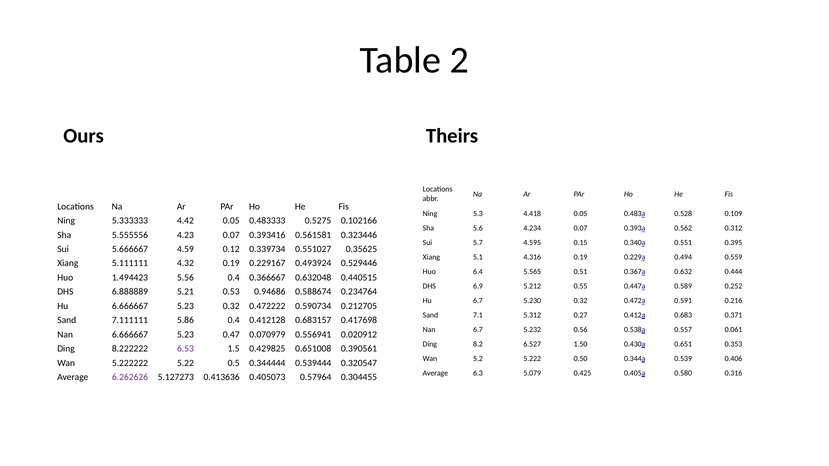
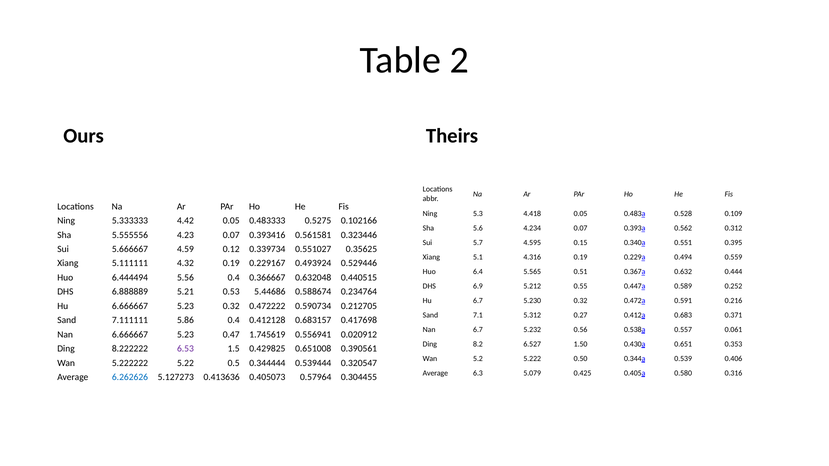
1.494423: 1.494423 -> 6.444494 (130, 278)
0.94686: 0.94686 -> 5.44686 (270, 292)
0.070979: 0.070979 -> 1.745619 (267, 335)
6.262626 colour: purple -> blue (130, 378)
